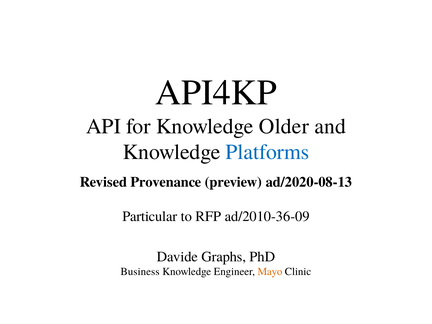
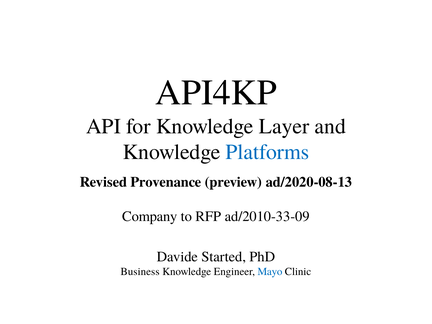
Older: Older -> Layer (284, 126)
Particular: Particular -> Company (150, 217)
ad/2010-36-09: ad/2010-36-09 -> ad/2010-33-09 (267, 217)
Graphs: Graphs -> Started (224, 257)
Mayo colour: orange -> blue (270, 272)
